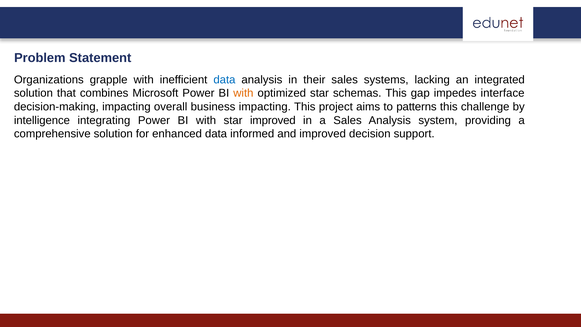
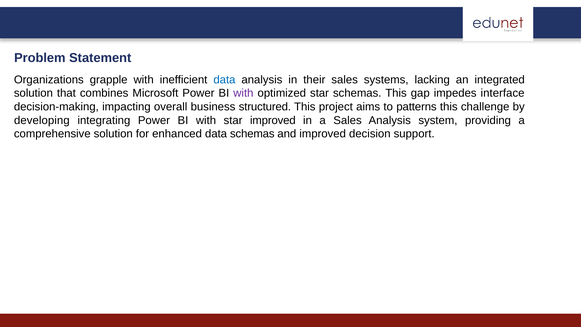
with colour: orange -> purple (243, 93)
business impacting: impacting -> structured (265, 107)
intelligence: intelligence -> developing (42, 120)
data informed: informed -> schemas (252, 134)
